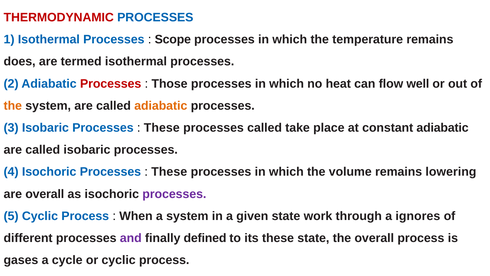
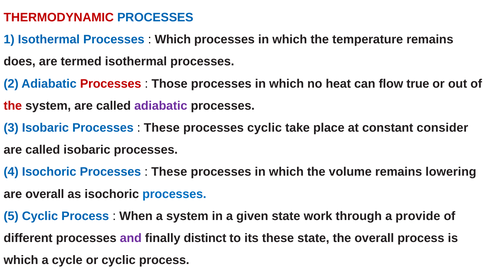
Scope: Scope -> Which (173, 39)
well: well -> true (418, 84)
the colour: orange -> red (13, 106)
adiabatic colour: orange -> purple (161, 106)
processes called: called -> cyclic (265, 128)
constant adiabatic: adiabatic -> consider (442, 128)
processes colour: purple -> blue (174, 194)
ignores: ignores -> provide (418, 216)
defined: defined -> distinct (205, 238)
gases: gases -> which (21, 260)
